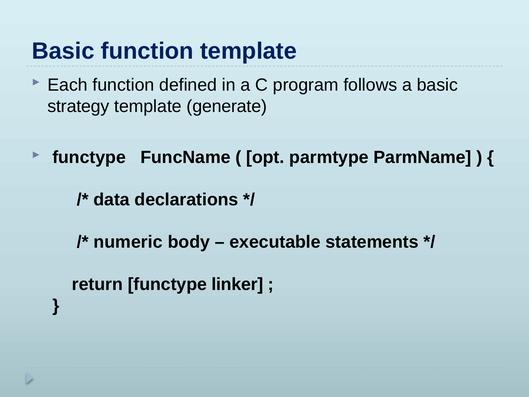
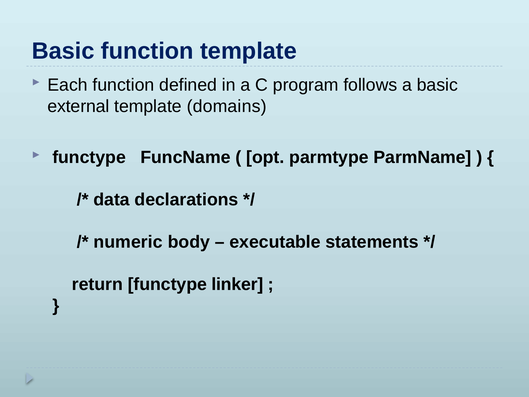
strategy: strategy -> external (78, 106)
generate: generate -> domains (227, 106)
